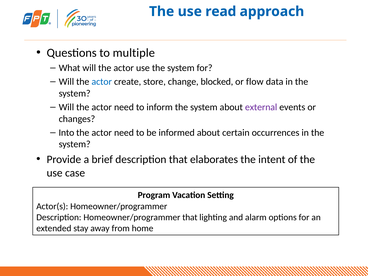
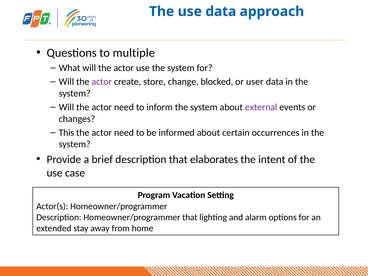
use read: read -> data (221, 11)
actor colour: blue -> purple (102, 82)
flow: flow -> user (255, 82)
Into: Into -> This (66, 133)
